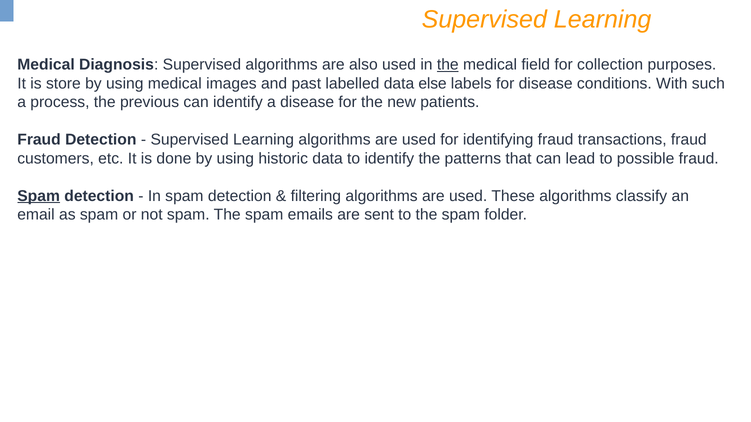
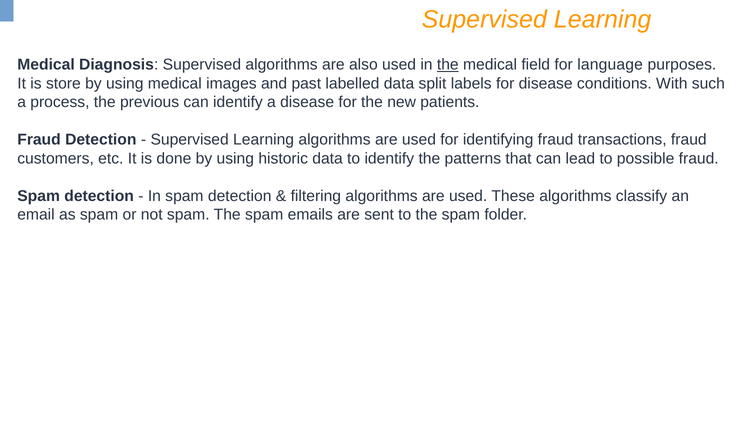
collection: collection -> language (610, 65)
else: else -> split (432, 83)
Spam underline: present -> none (39, 196)
